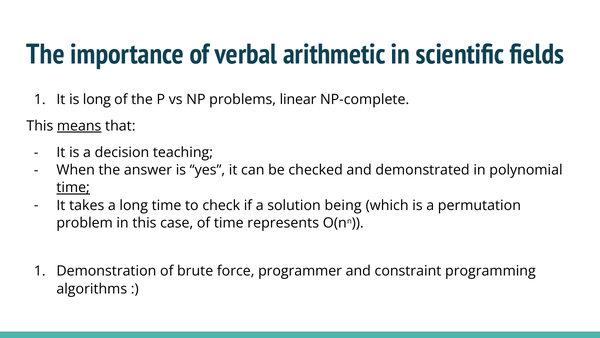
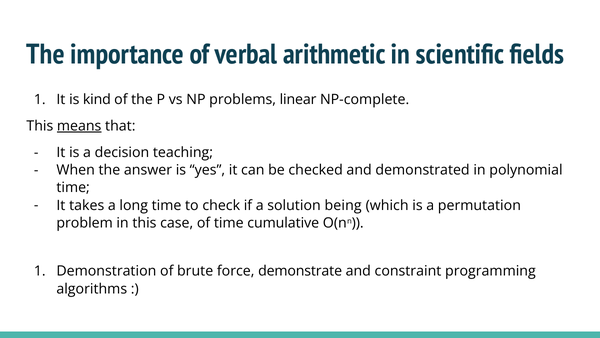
is long: long -> kind (97, 99)
time underline: present -> none (73, 188)
represents: represents -> cumulative (283, 223)
programmer: programmer -> demonstrate (300, 271)
